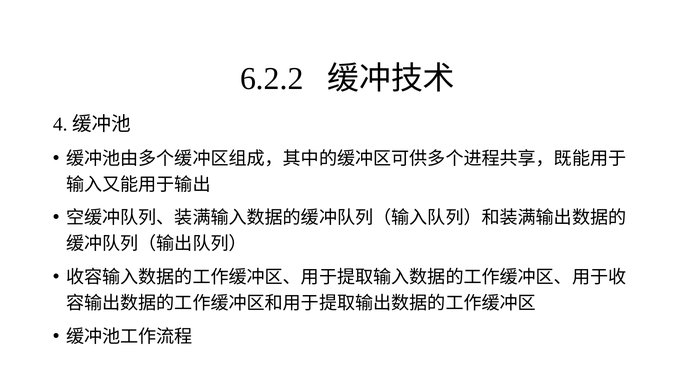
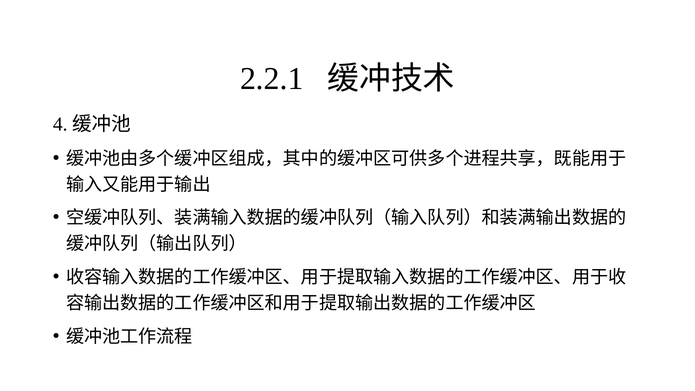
6.2.2: 6.2.2 -> 2.2.1 (272, 79)
